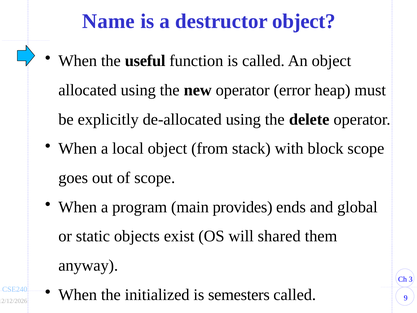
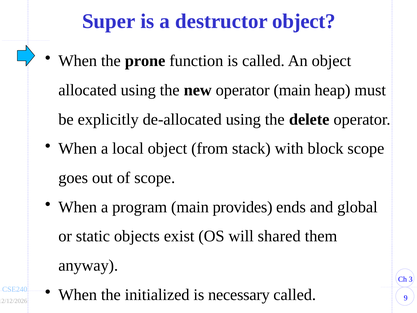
Name: Name -> Super (109, 21)
useful: useful -> prone (145, 61)
operator error: error -> main (292, 90)
semesters: semesters -> necessary (239, 295)
